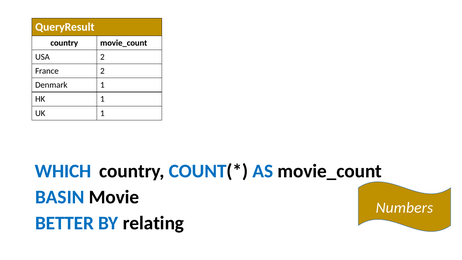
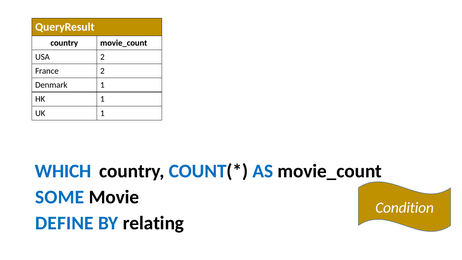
BASIN: BASIN -> SOME (60, 197)
Numbers: Numbers -> Condition (405, 208)
BETTER: BETTER -> DEFINE (64, 223)
